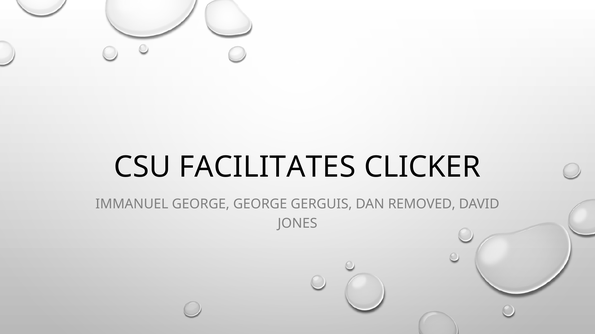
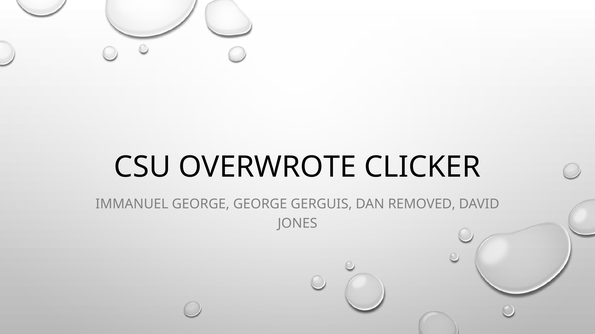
FACILITATES: FACILITATES -> OVERWROTE (267, 167)
